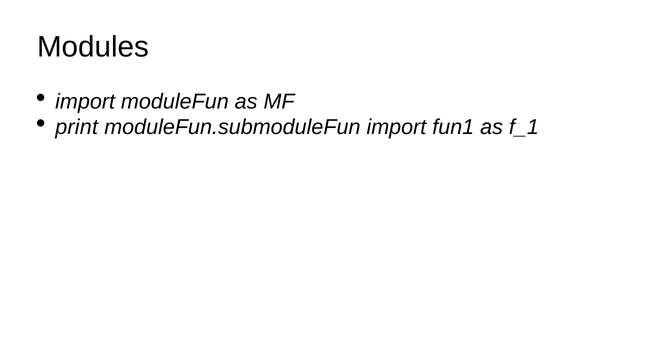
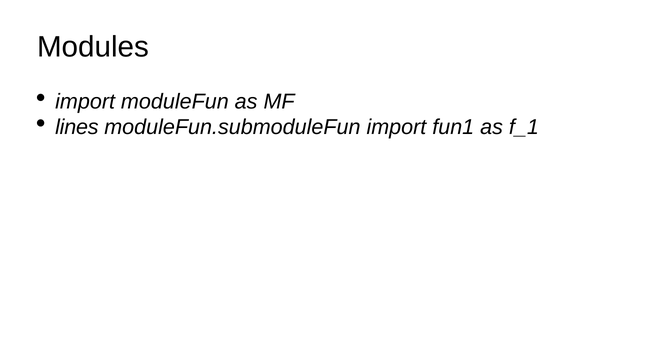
print: print -> lines (77, 127)
